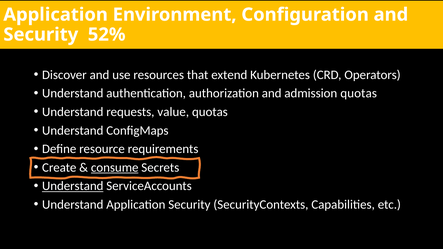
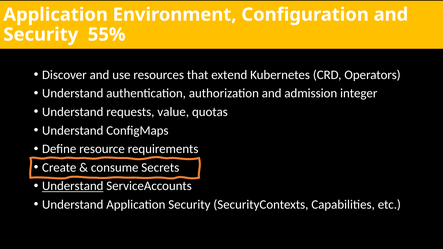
52%: 52% -> 55% (107, 35)
admission quotas: quotas -> integer (359, 93)
consume underline: present -> none (115, 168)
